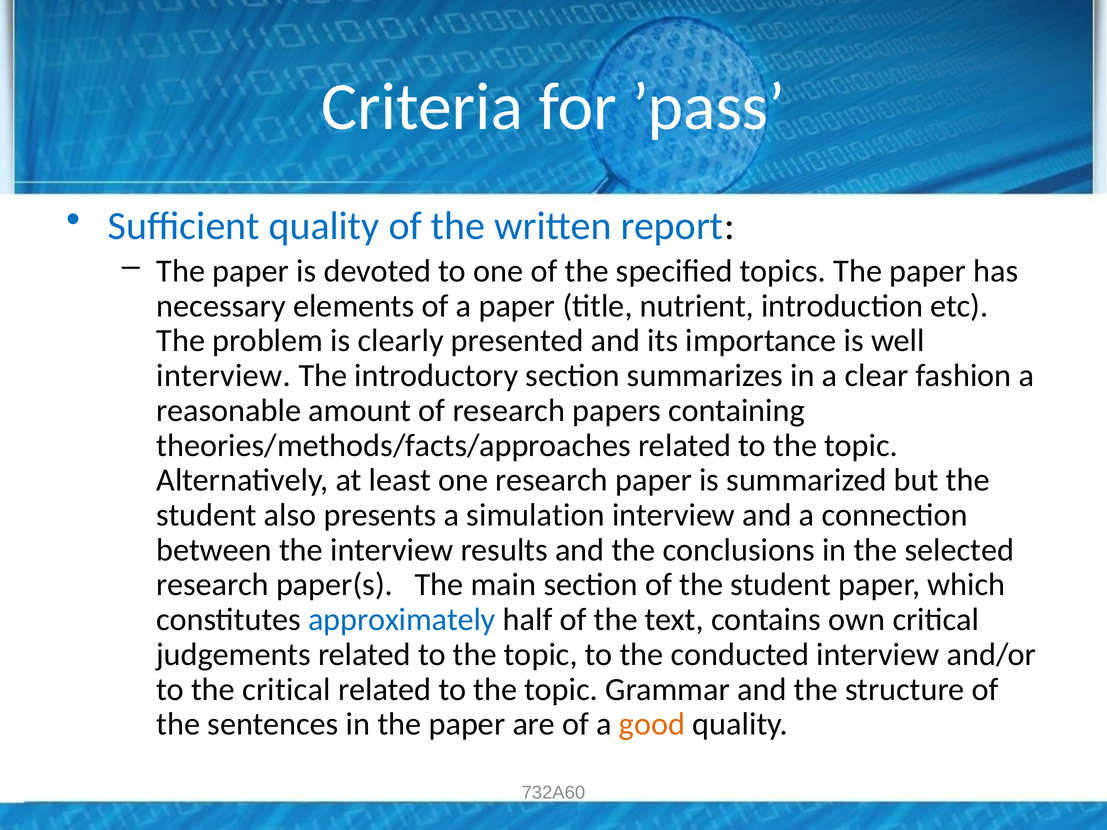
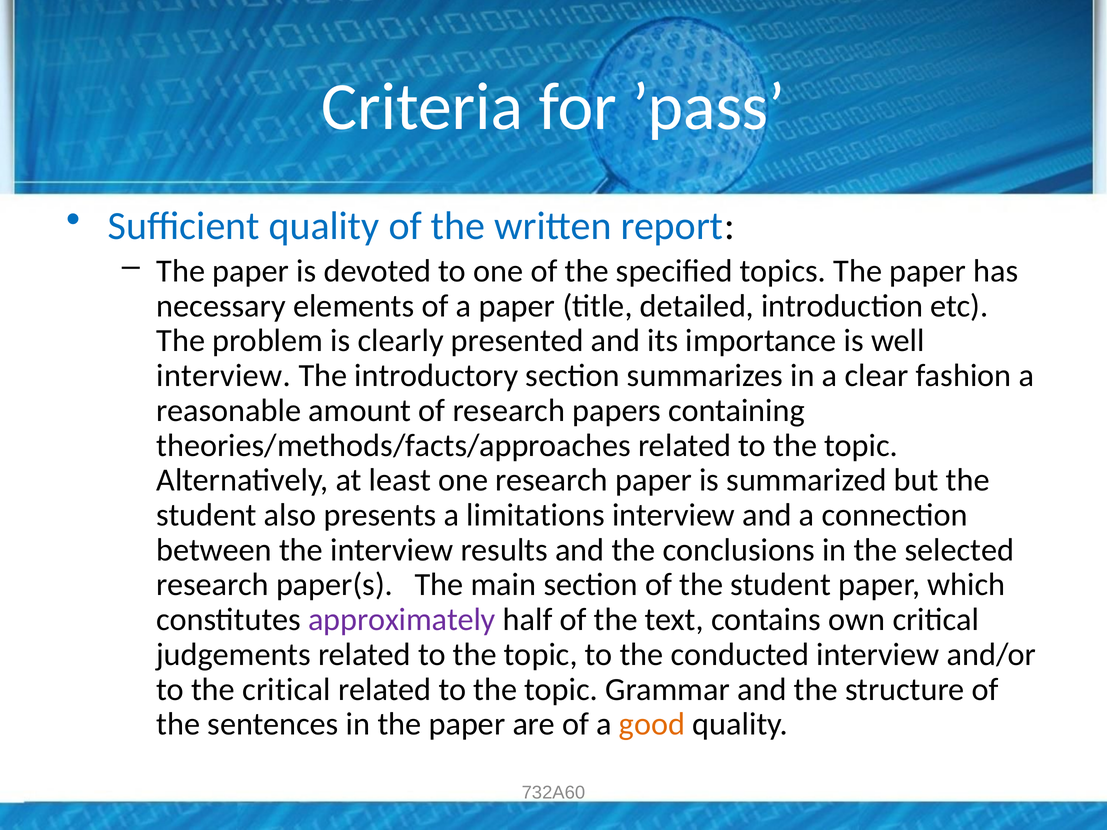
nutrient: nutrient -> detailed (697, 306)
simulation: simulation -> limitations (536, 515)
approximately colour: blue -> purple (402, 620)
